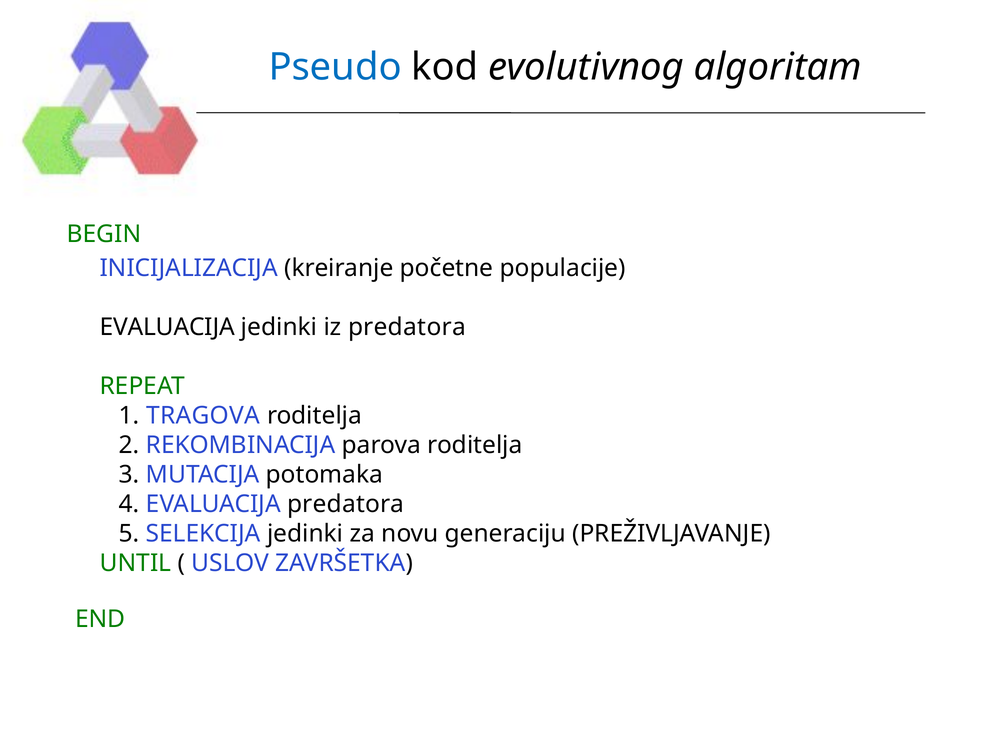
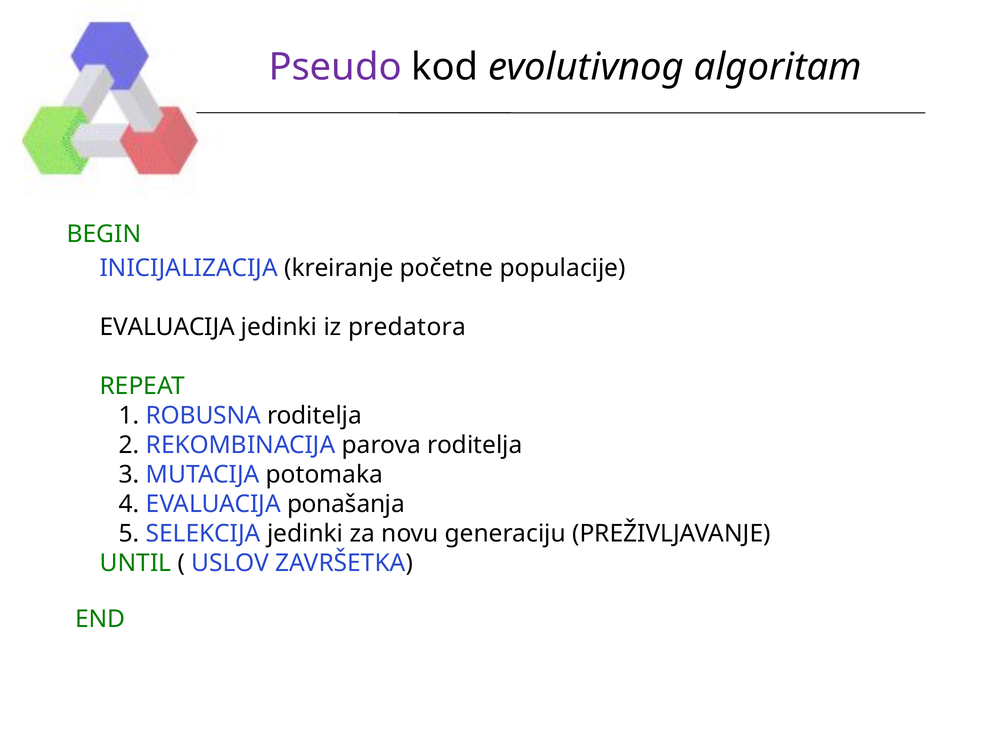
Pseudo colour: blue -> purple (335, 67)
TRAGOVA: TRAGOVA -> ROBUSNA (203, 416)
EVALUACIJA predatora: predatora -> ponašanja (346, 504)
